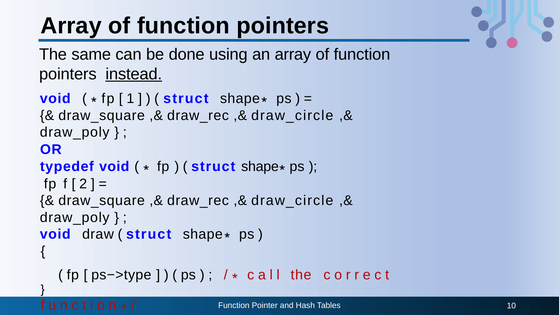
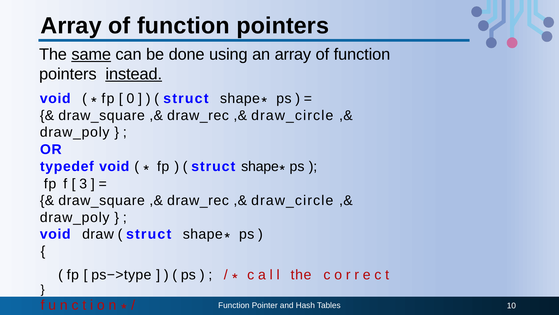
same underline: none -> present (91, 54)
1: 1 -> 0 (130, 99)
2: 2 -> 3 (83, 184)
